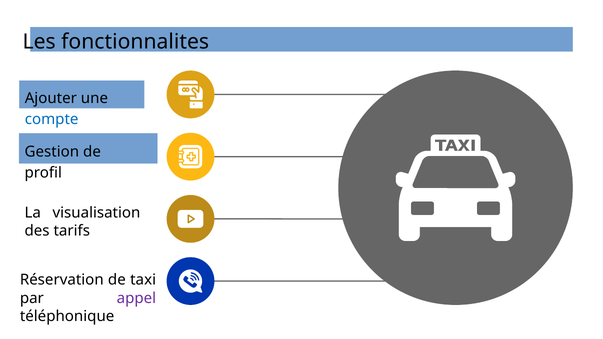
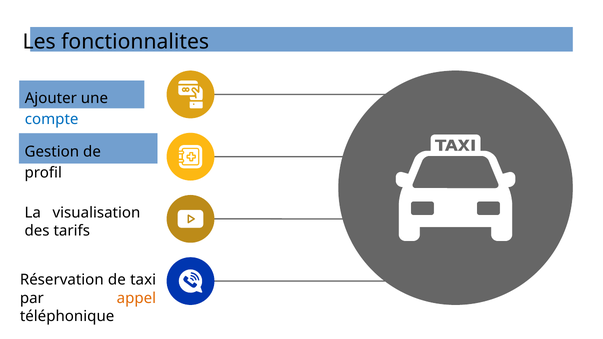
appel colour: purple -> orange (136, 298)
